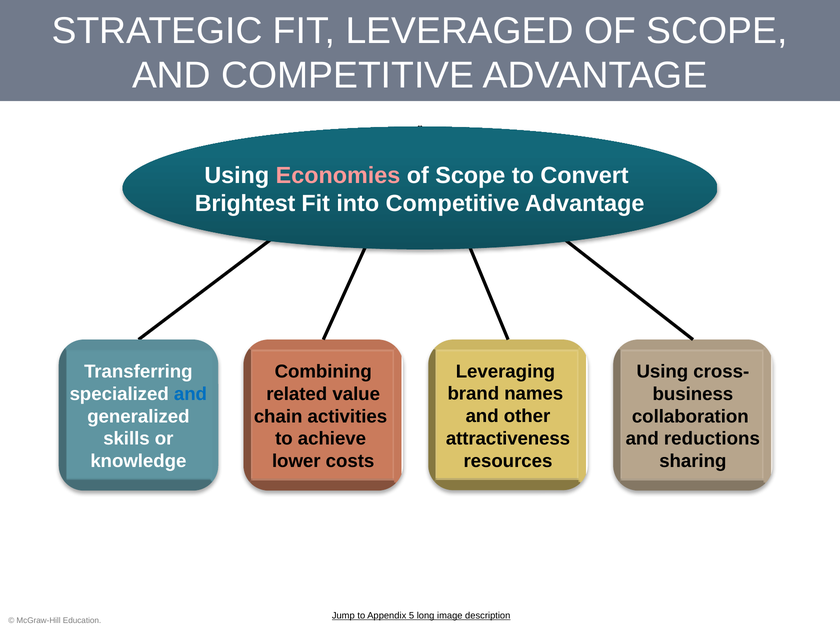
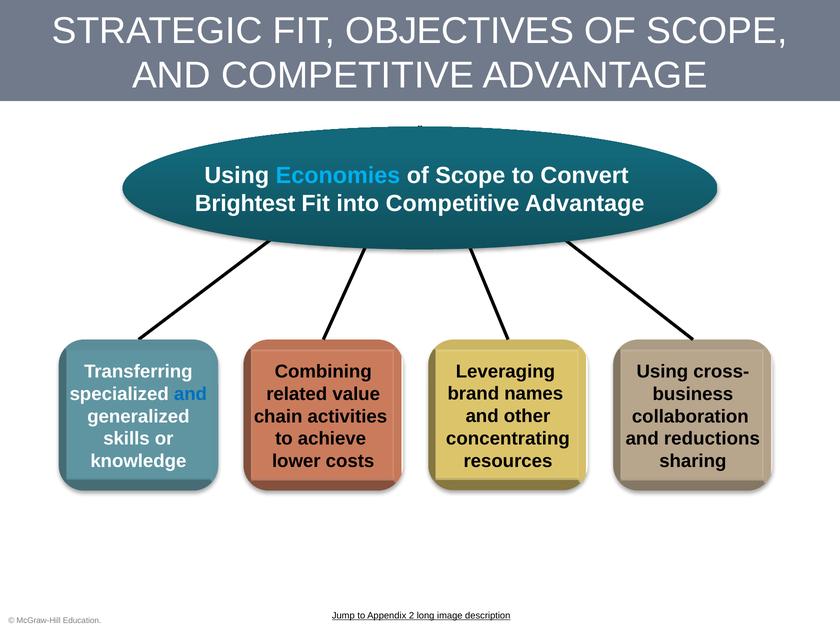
LEVERAGED: LEVERAGED -> OBJECTIVES (460, 31)
Economies colour: pink -> light blue (338, 176)
attractiveness: attractiveness -> concentrating (508, 439)
5: 5 -> 2 (412, 615)
